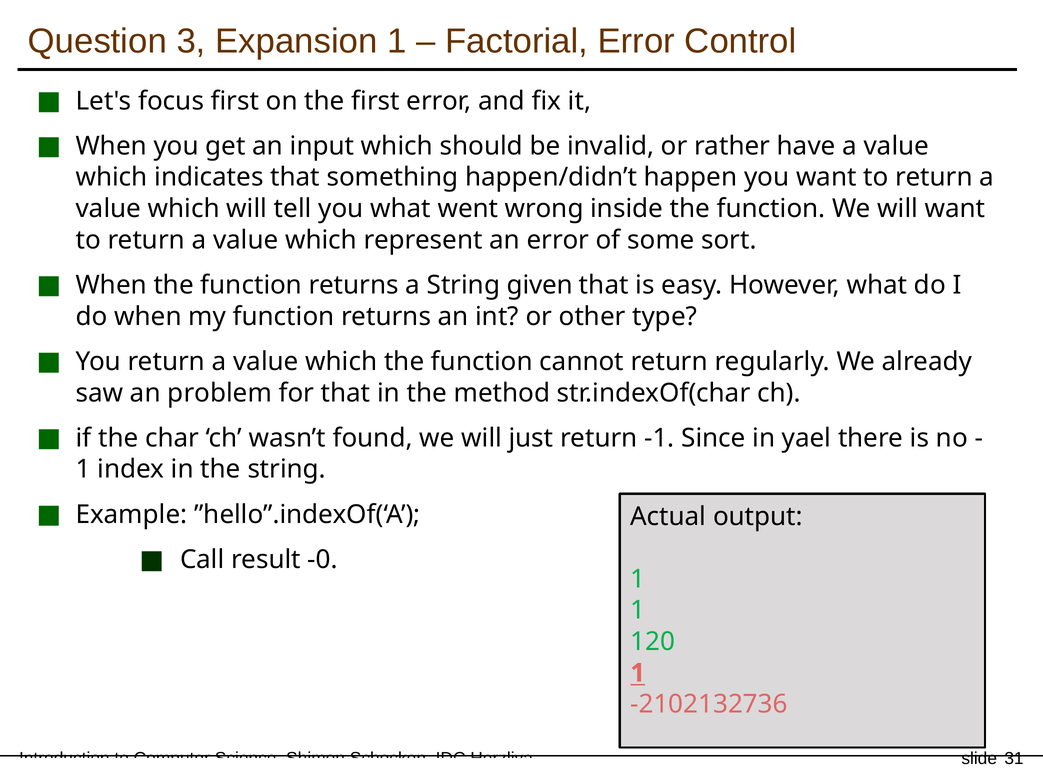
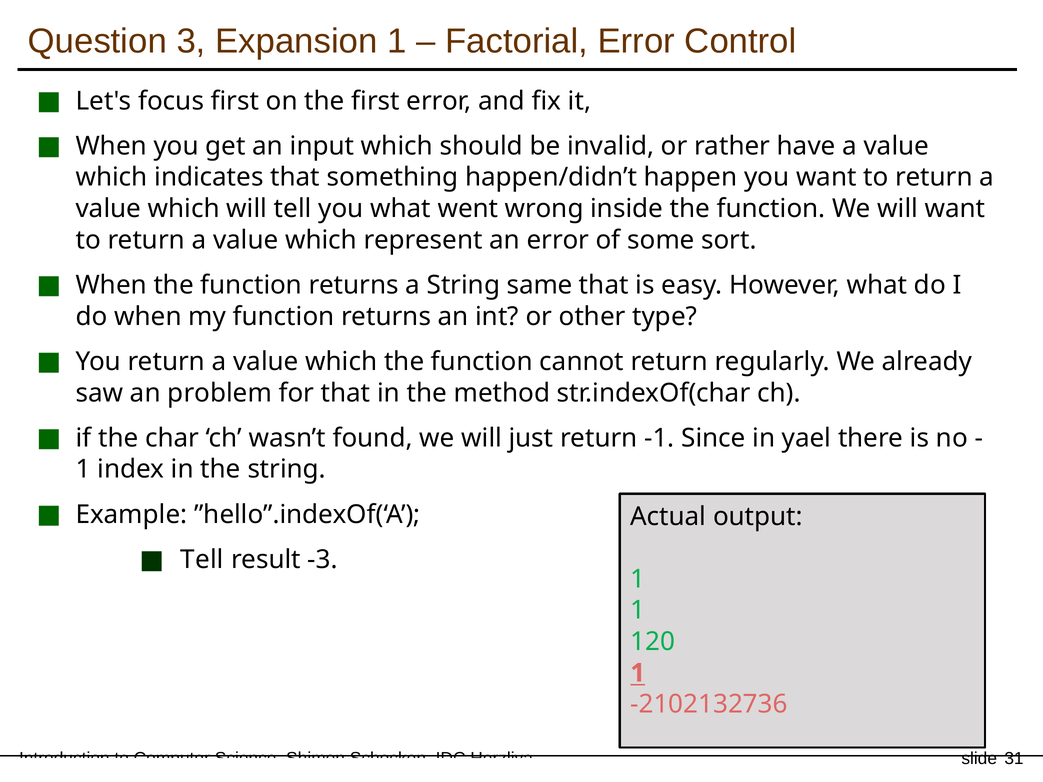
given: given -> same (540, 285)
Call: Call -> Tell (202, 560)
-0: -0 -> -3 (323, 560)
